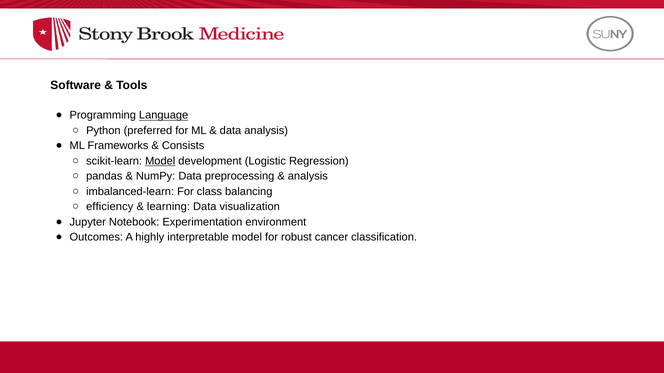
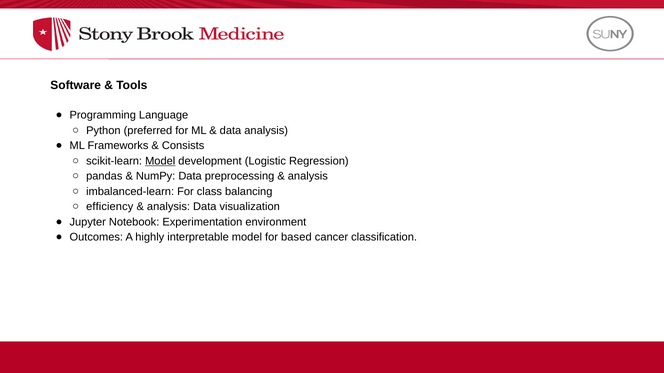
Language underline: present -> none (164, 115)
learning: learning -> analysis (169, 207)
robust: robust -> based (296, 238)
